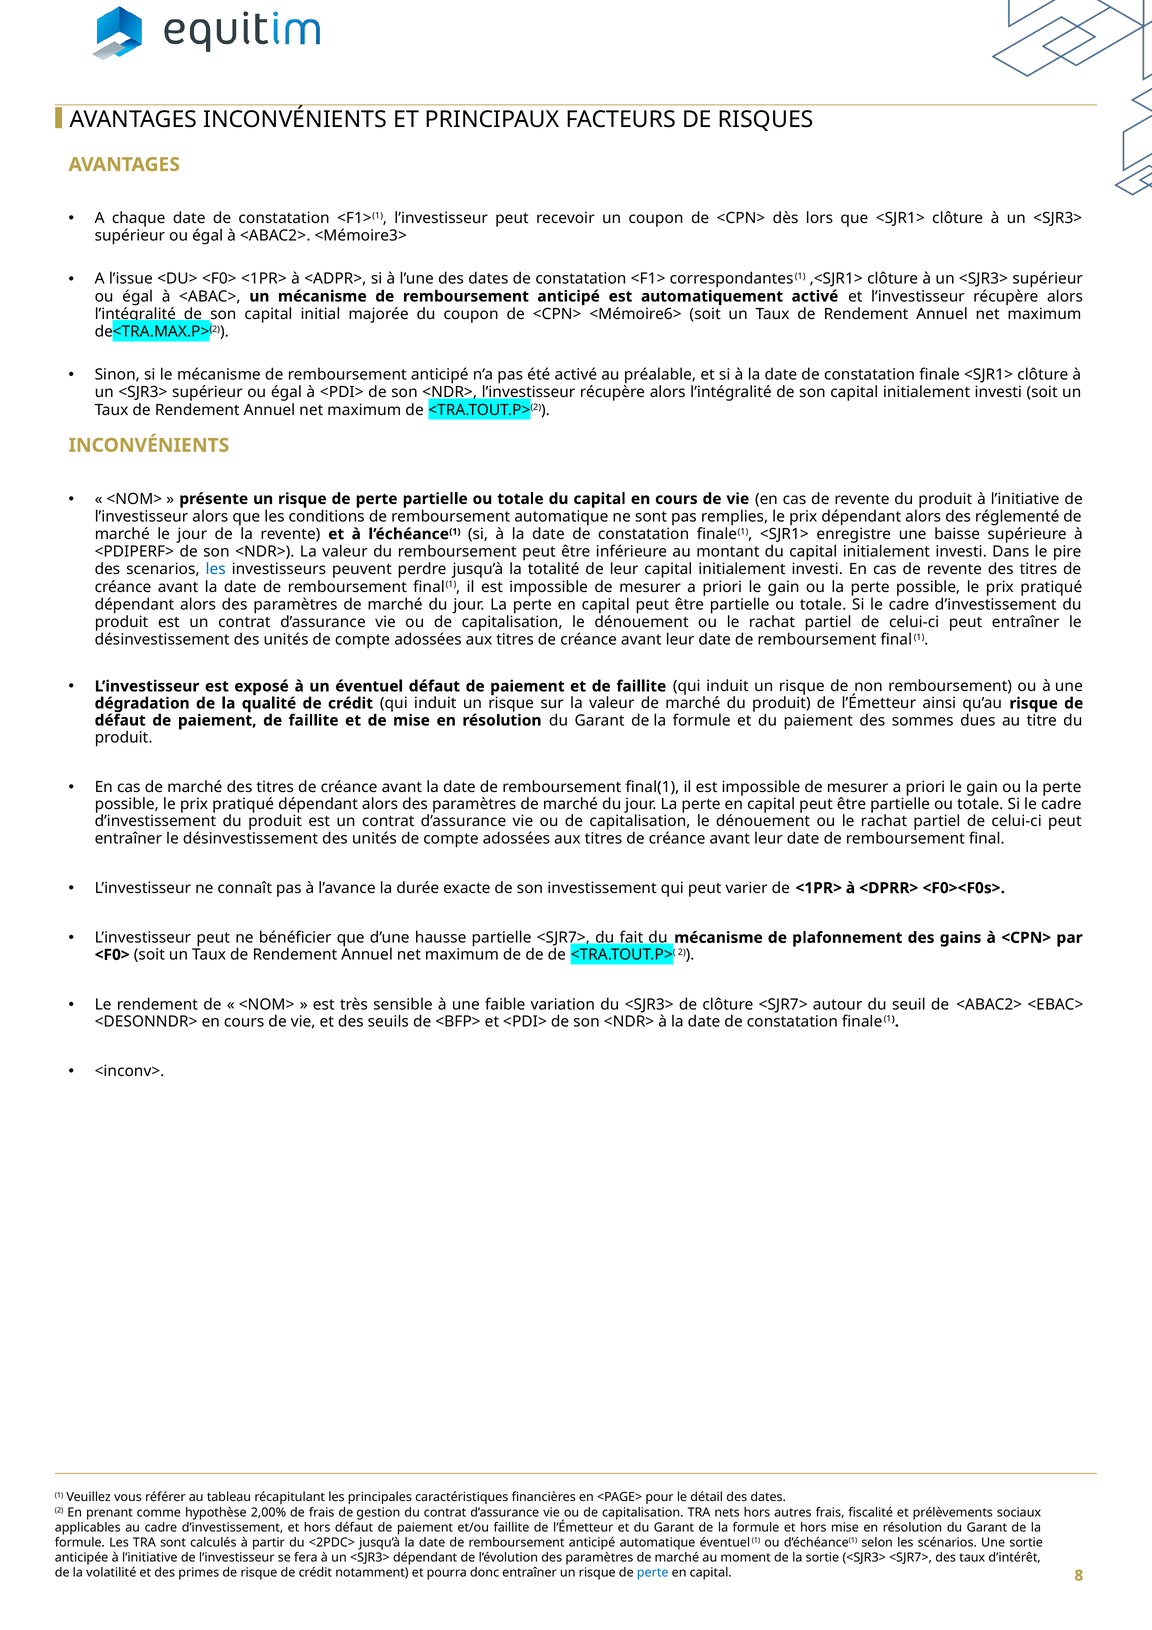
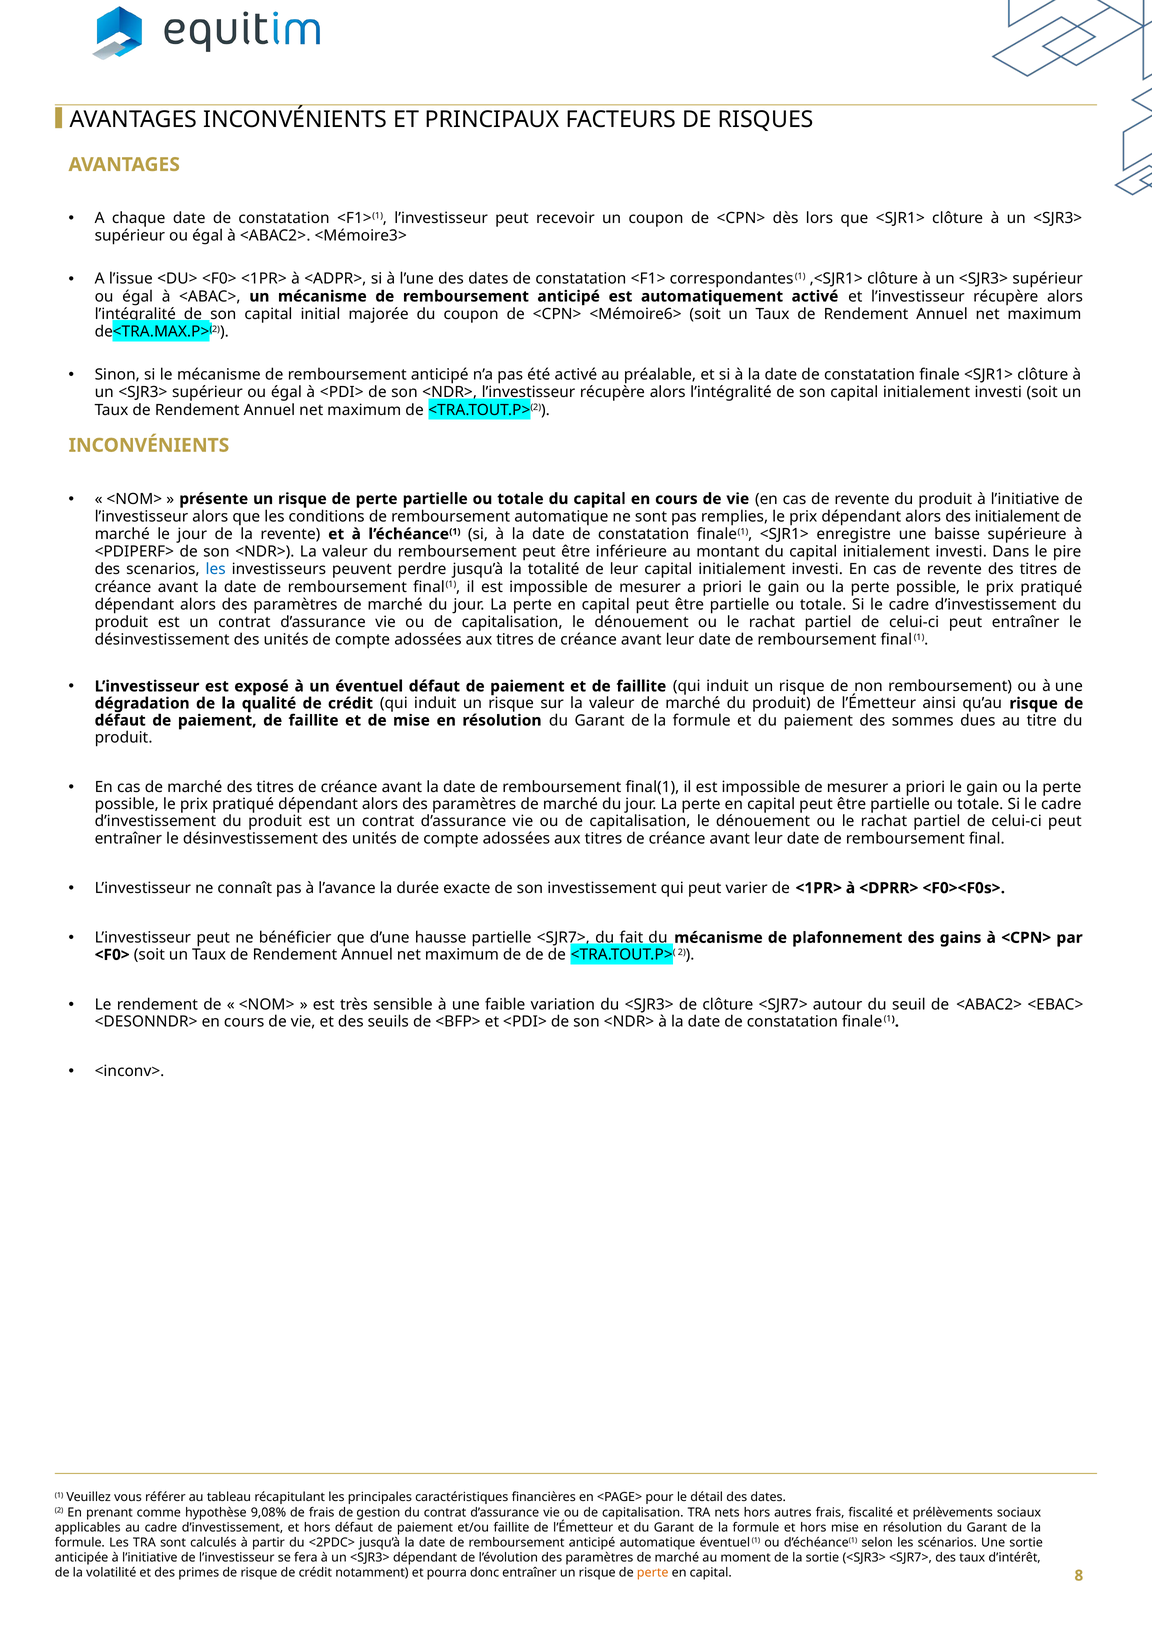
des réglementé: réglementé -> initialement (1017, 516)
2,00%: 2,00% -> 9,08% (268, 1512)
perte colour: blue -> orange (653, 1572)
